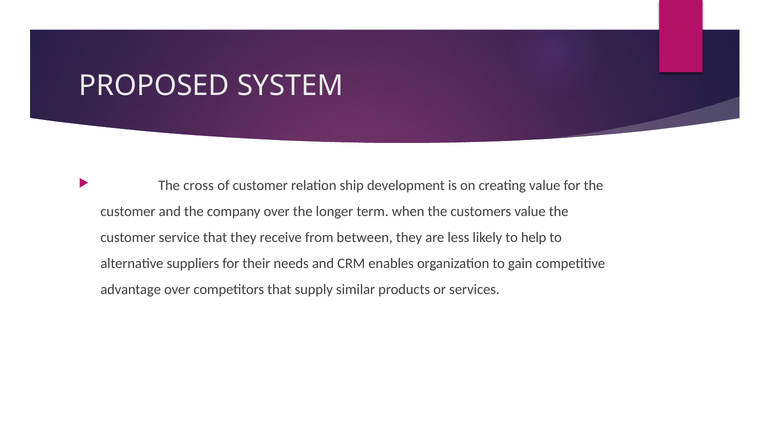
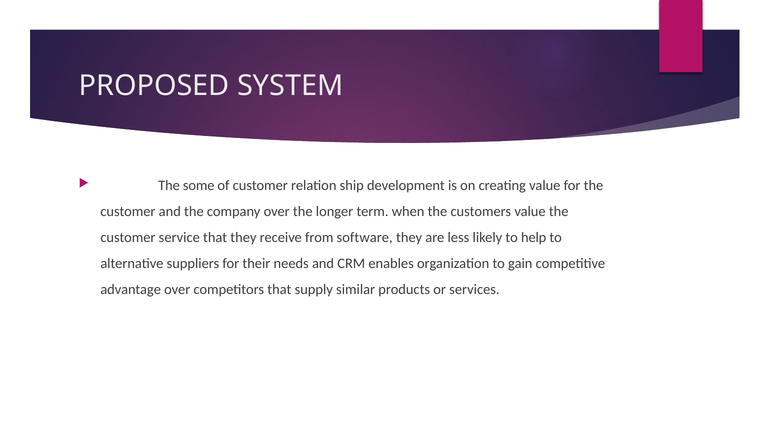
cross: cross -> some (199, 186)
between: between -> software (365, 238)
